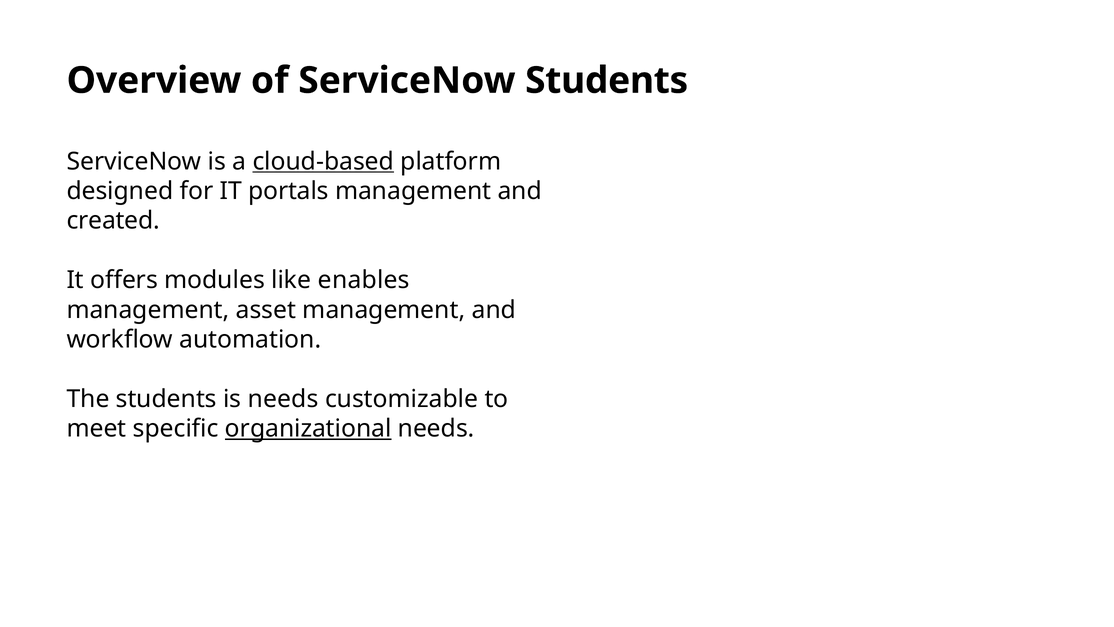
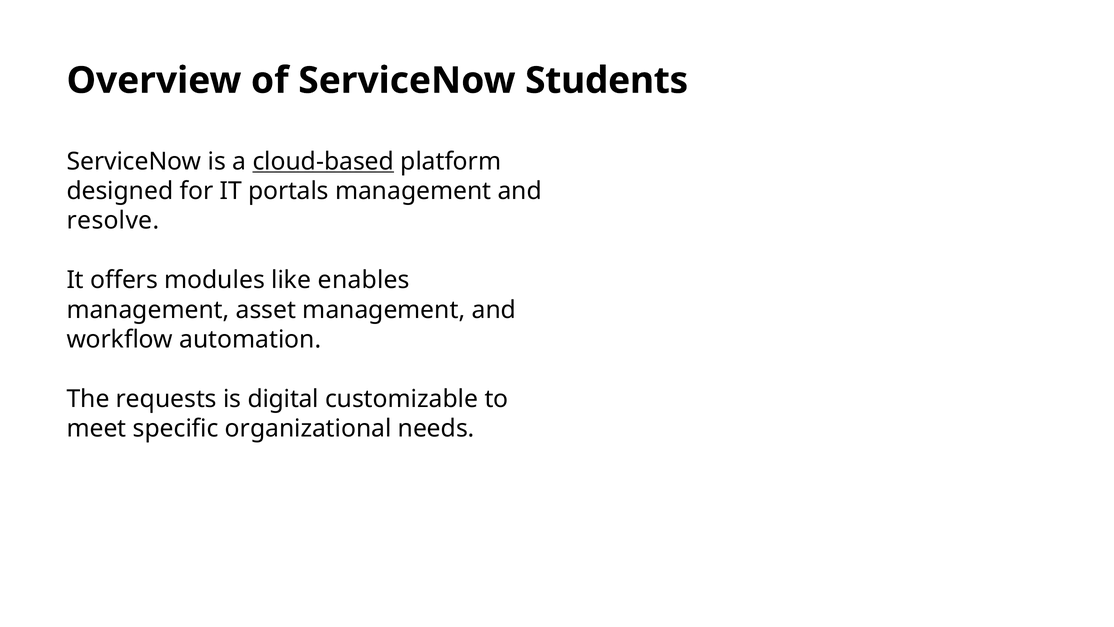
created: created -> resolve (113, 221)
The students: students -> requests (166, 399)
is needs: needs -> digital (283, 399)
organizational underline: present -> none (308, 428)
